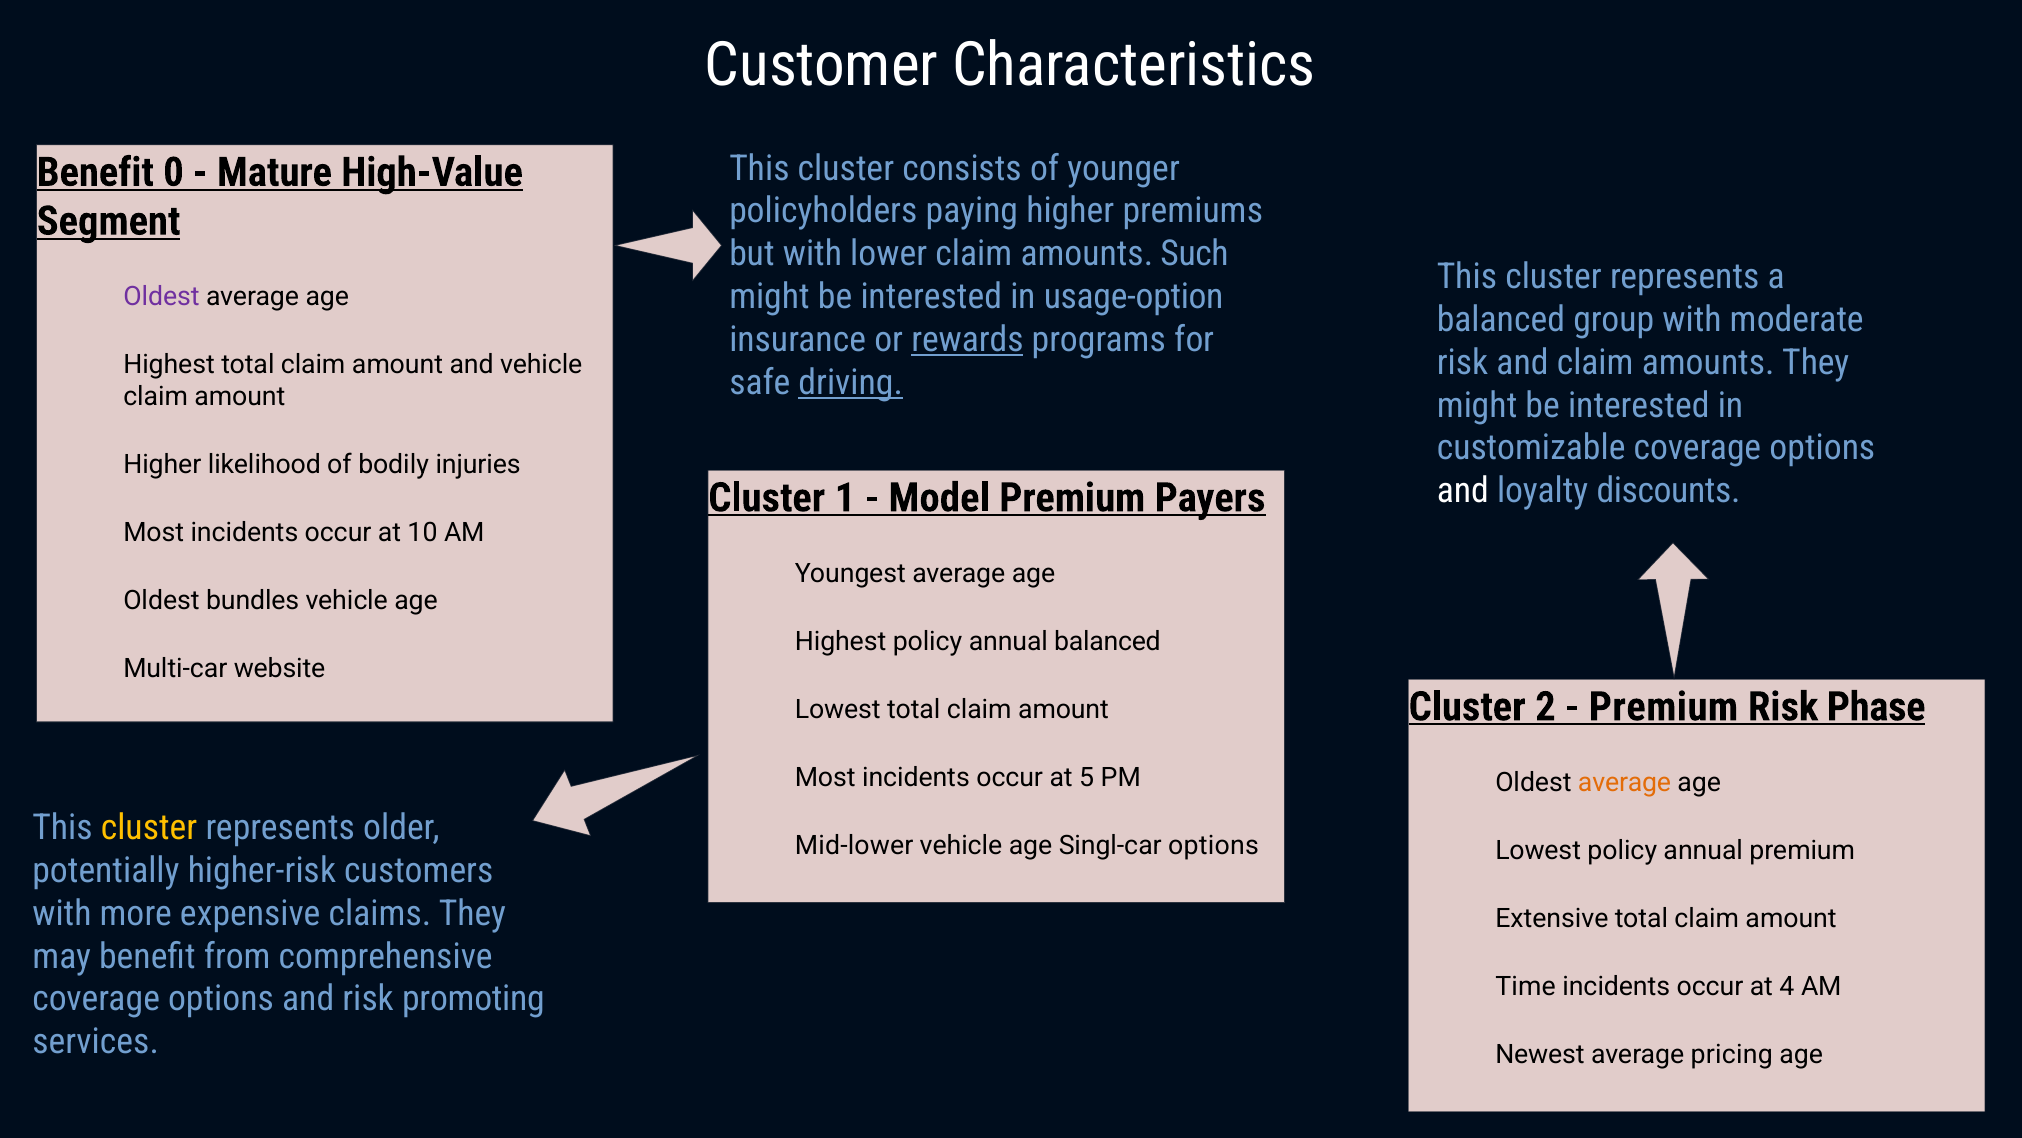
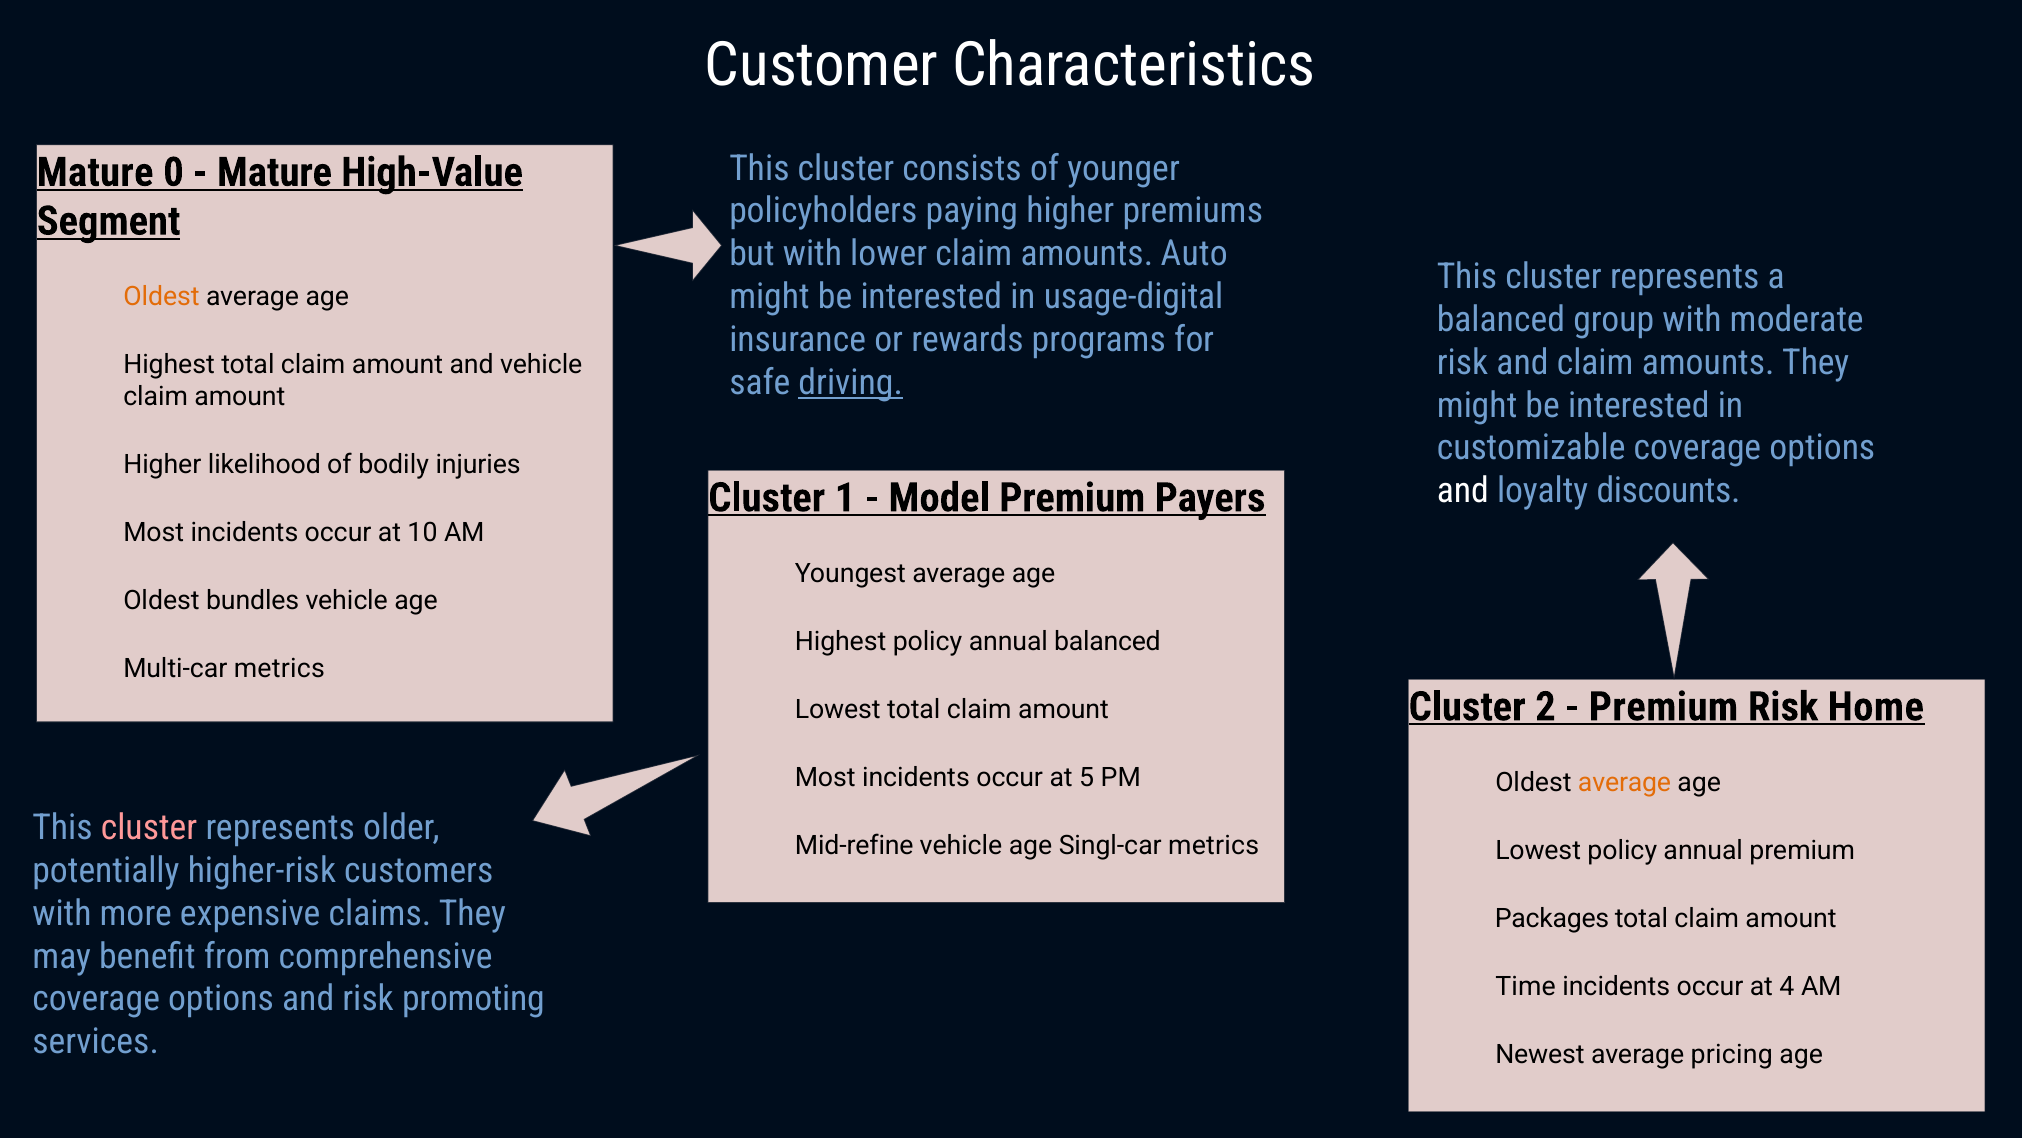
Benefit: Benefit -> Mature (95, 172)
Such: Such -> Auto (1194, 254)
Oldest colour: purple -> orange (162, 297)
usage-option: usage-option -> usage-digital (1134, 297)
rewards underline: present -> none (967, 340)
Multi-car website: website -> metrics (279, 669)
Phase: Phase -> Home (1876, 707)
cluster colour: yellow -> pink (149, 827)
Mid-lower: Mid-lower -> Mid-refine (854, 845)
Singl-car options: options -> metrics (1214, 845)
Extensive: Extensive -> Packages (1552, 918)
